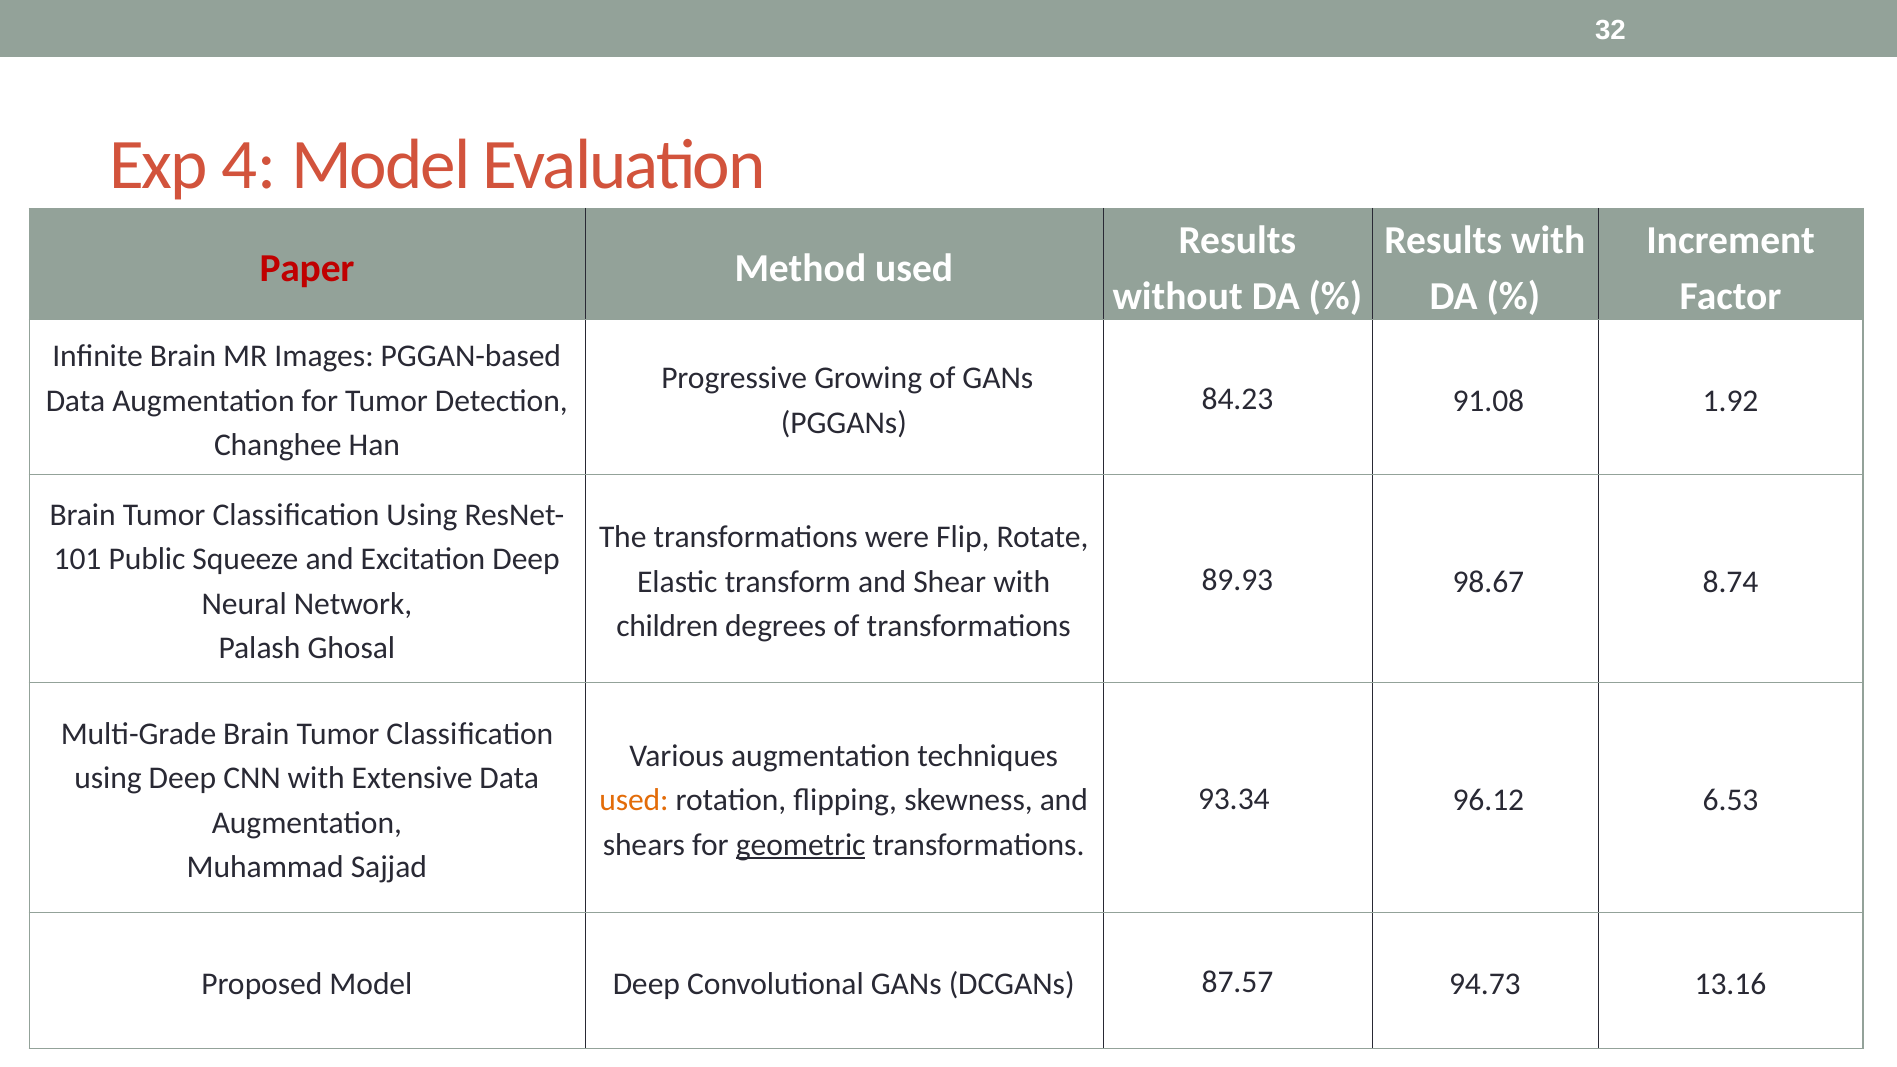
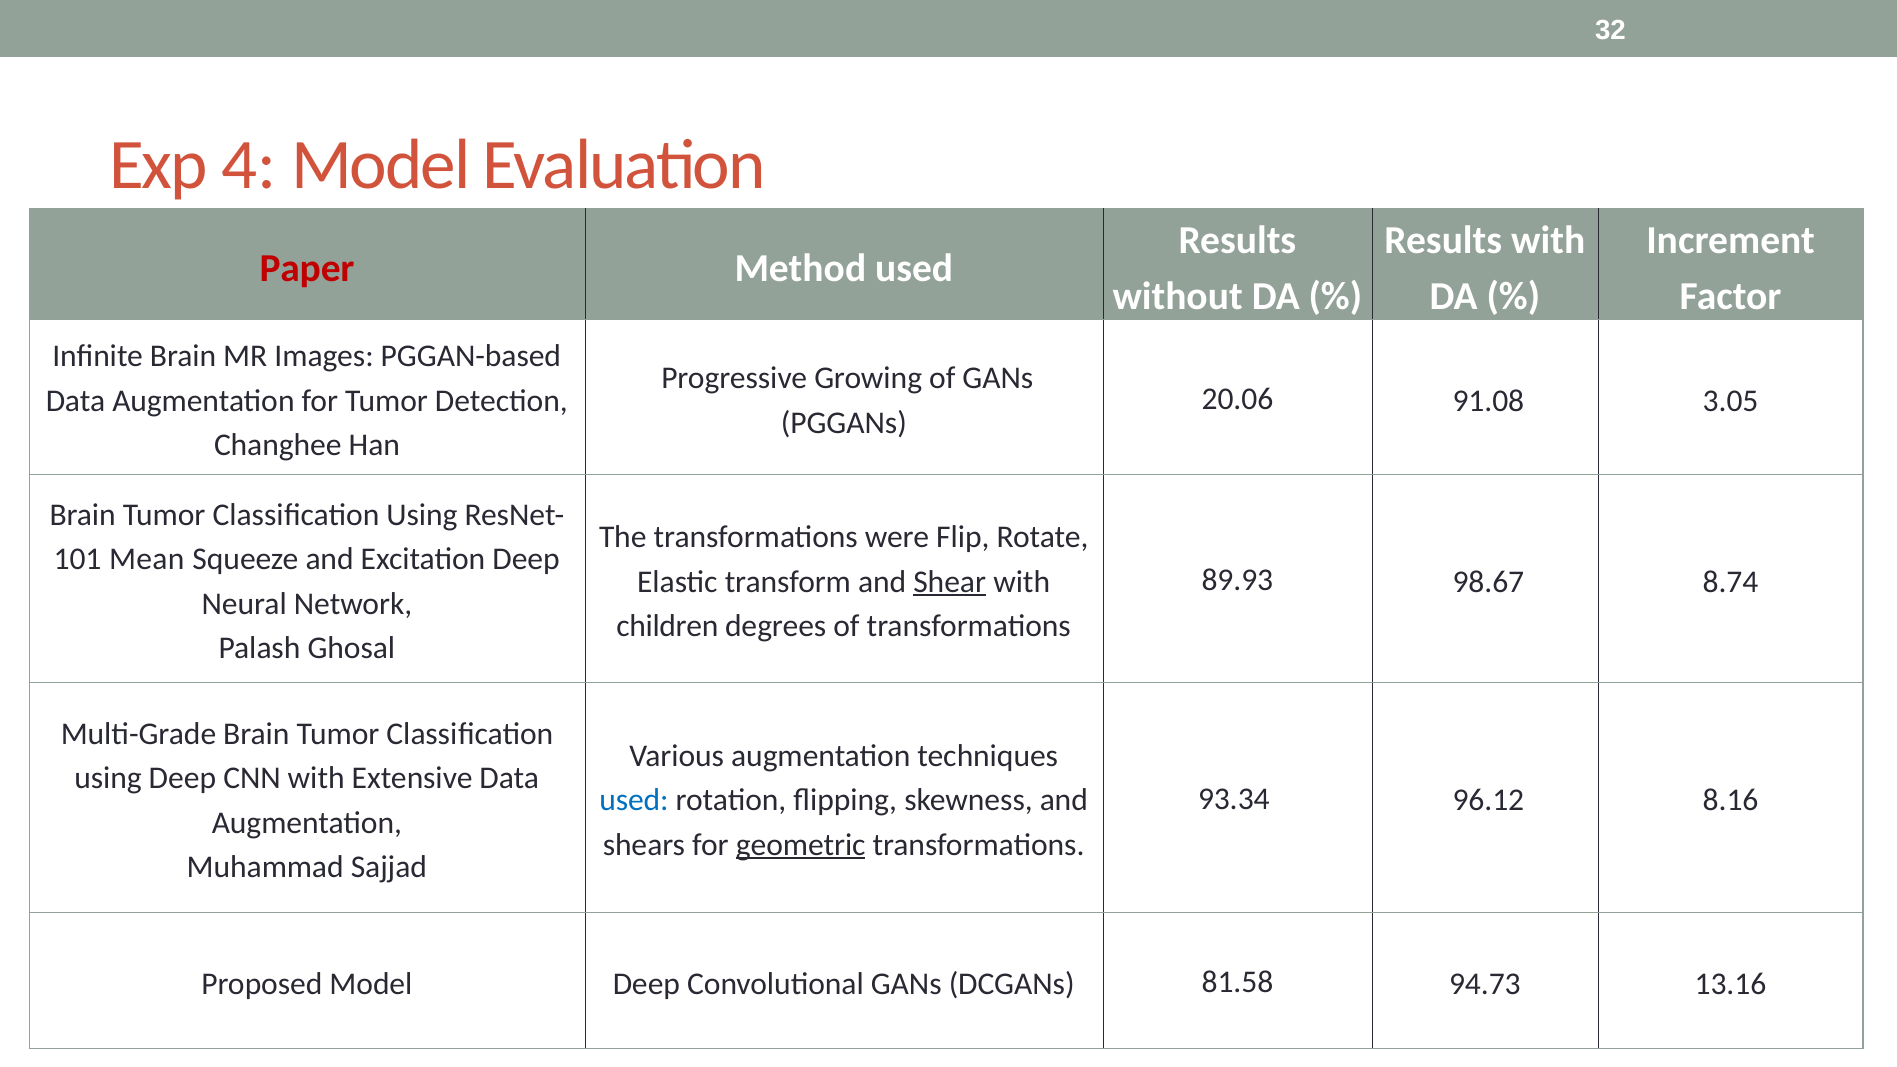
84.23: 84.23 -> 20.06 (1237, 399)
1.92: 1.92 -> 3.05 (1731, 401)
Public: Public -> Mean (147, 560)
Shear underline: none -> present (950, 582)
6.53: 6.53 -> 8.16 (1731, 800)
used colour: orange -> blue (634, 800)
87.57: 87.57 -> 81.58 (1237, 982)
